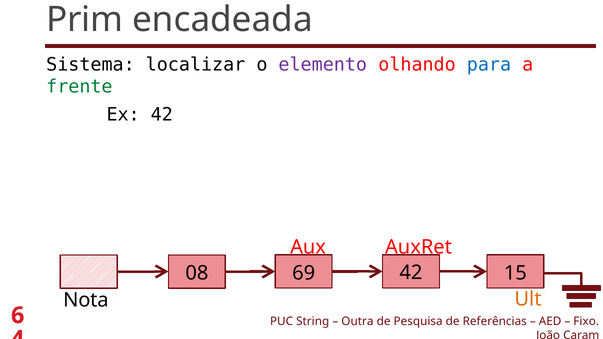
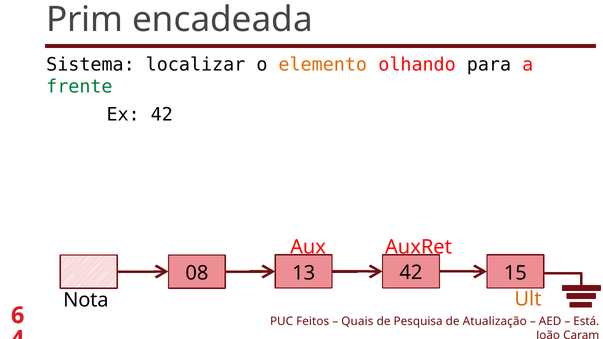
elemento colour: purple -> orange (323, 65)
para colour: blue -> black (489, 65)
69: 69 -> 13 (304, 273)
String: String -> Feitos (313, 322)
Outra: Outra -> Quais (357, 322)
Referências: Referências -> Atualização (495, 322)
Fixo: Fixo -> Está (586, 322)
